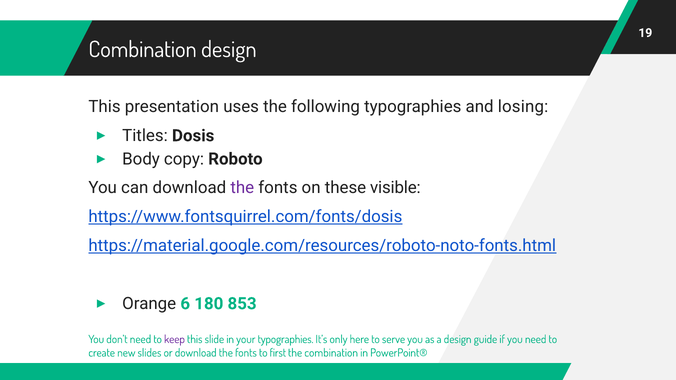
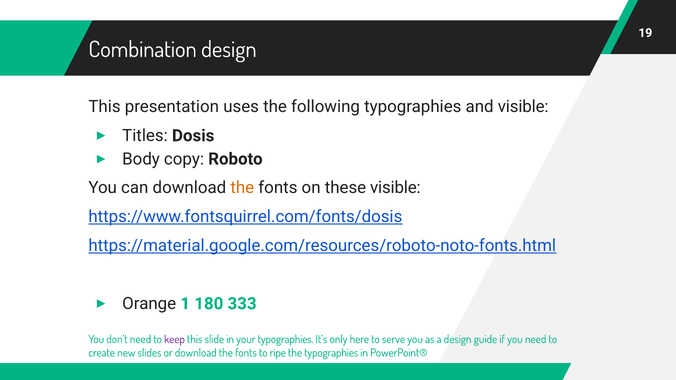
and losing: losing -> visible (523, 107)
the colour: purple -> orange (242, 188)
6: 6 -> 1 (185, 304)
853: 853 -> 333 (242, 304)
first: first -> ripe (278, 353)
the combination: combination -> typographies (331, 353)
